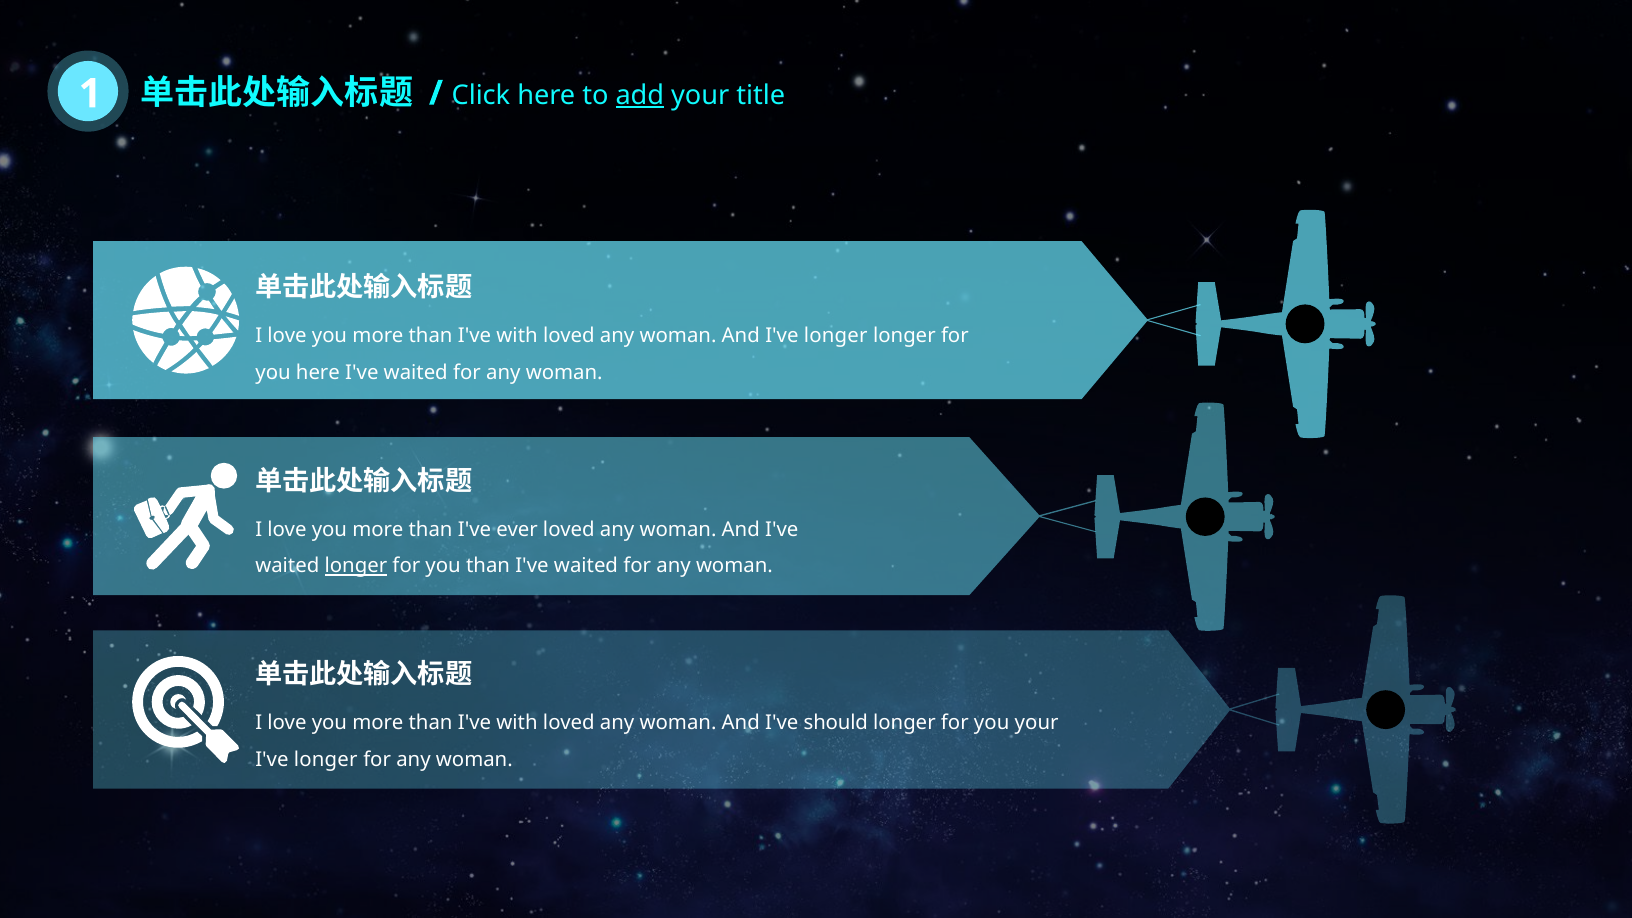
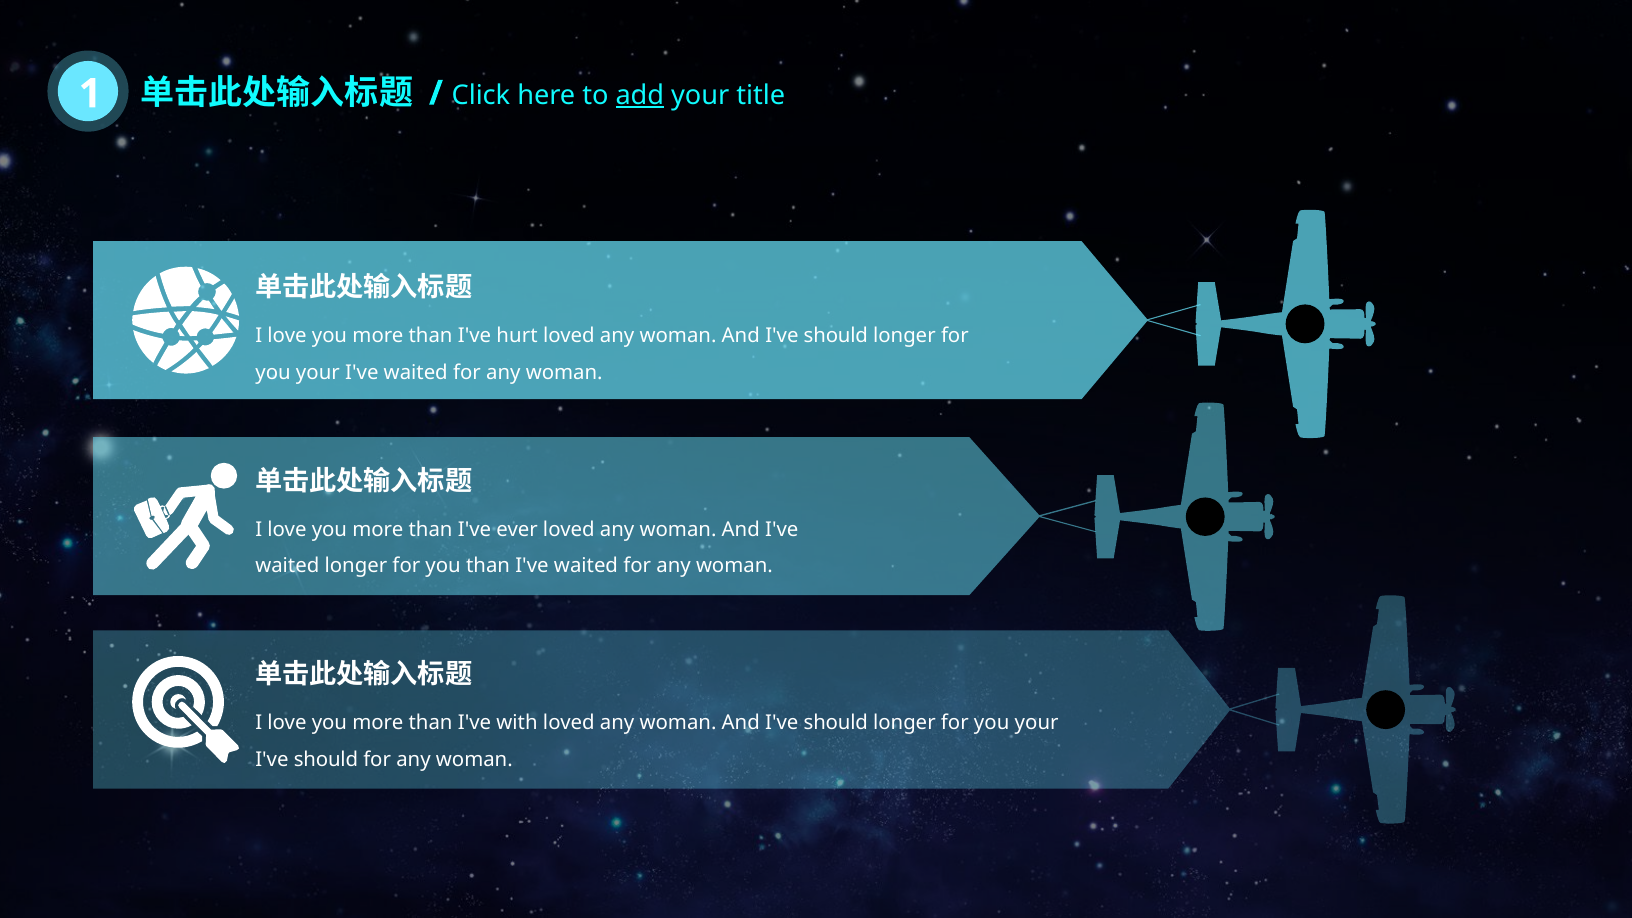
with: with -> hurt (517, 336)
longer: longer -> should (836, 336)
here: here -> your (318, 373)
longer underline: present -> none (356, 566)
longer: longer -> should (326, 760)
